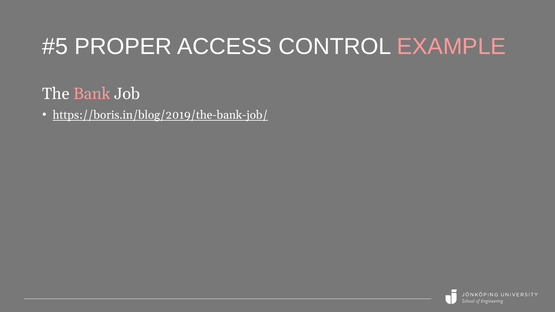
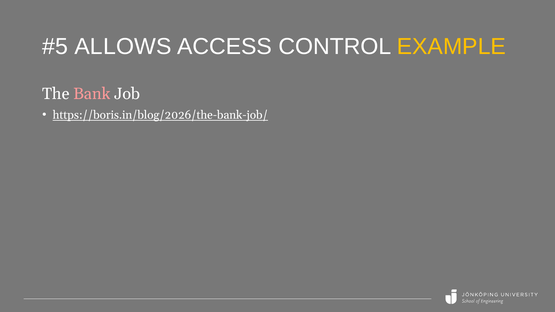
PROPER: PROPER -> ALLOWS (123, 47)
EXAMPLE colour: pink -> yellow (451, 47)
https://boris.in/blog/2019/the-bank-job/: https://boris.in/blog/2019/the-bank-job/ -> https://boris.in/blog/2026/the-bank-job/ (160, 115)
